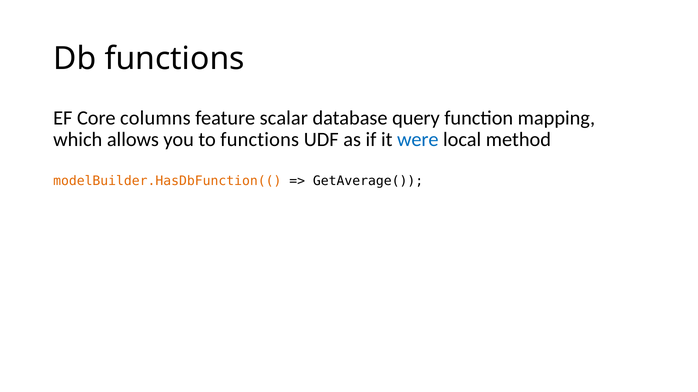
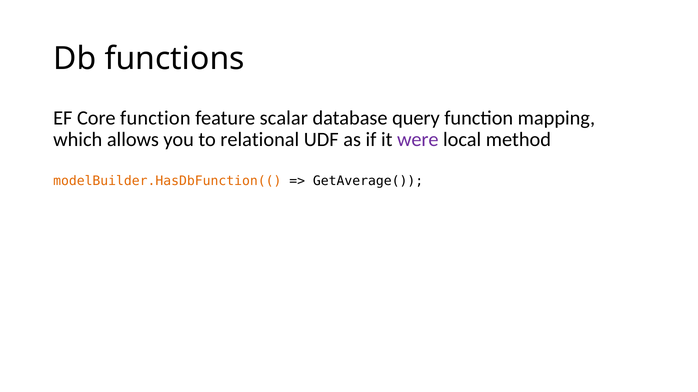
Core columns: columns -> function (155, 118)
to functions: functions -> relational (260, 140)
were colour: blue -> purple (418, 140)
